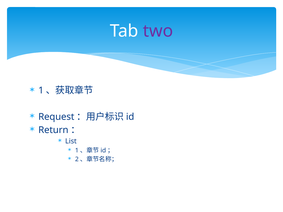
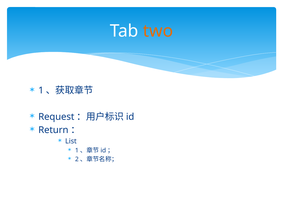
two colour: purple -> orange (158, 31)
